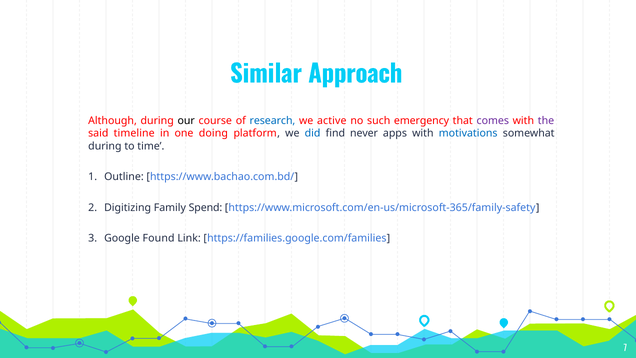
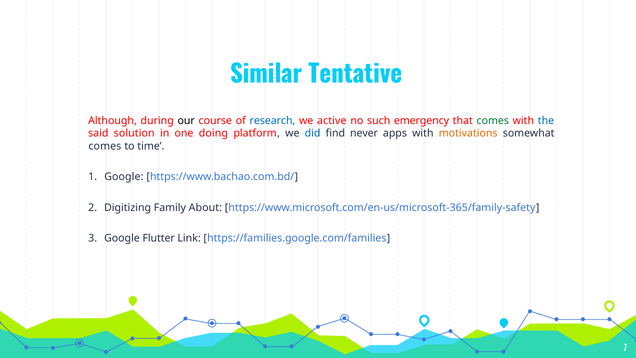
Approach: Approach -> Tentative (355, 74)
comes colour: purple -> green (493, 121)
the colour: purple -> blue (546, 121)
timeline: timeline -> solution (134, 133)
motivations colour: blue -> orange (468, 133)
during: during -> comes (105, 146)
Outline: Outline -> Google (124, 177)
Spend: Spend -> About (205, 208)
Found: Found -> Flutter (159, 238)
